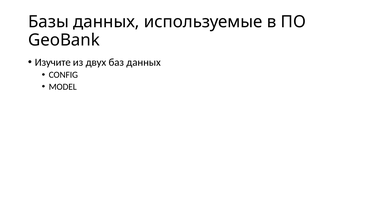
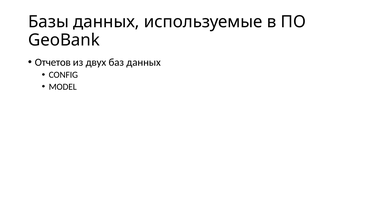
Изучите: Изучите -> Отчетов (53, 62)
